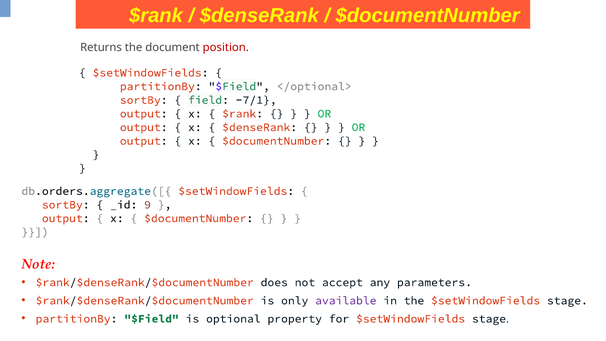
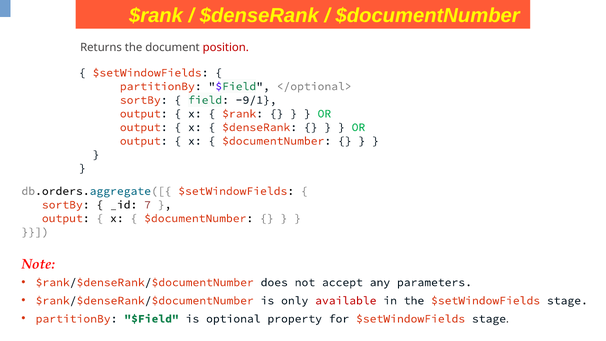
-7/1: -7/1 -> -9/1 (256, 100)
9: 9 -> 7 (148, 205)
available colour: purple -> red (346, 300)
